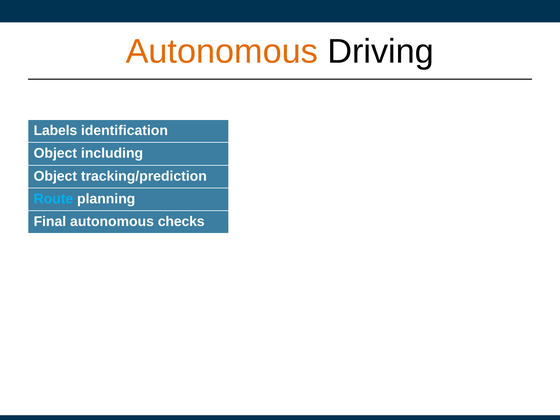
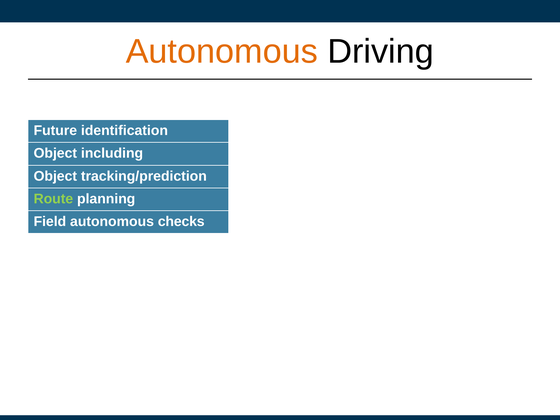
Labels: Labels -> Future (55, 131)
Route colour: light blue -> light green (53, 199)
Final: Final -> Field (50, 221)
